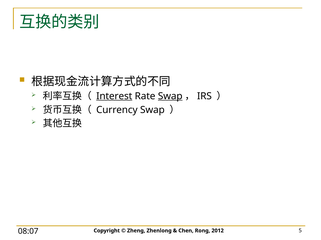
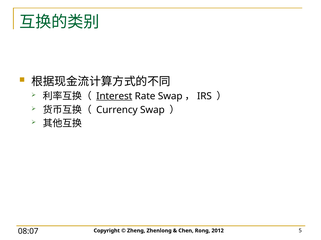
Swap underline: present -> none (170, 96)
